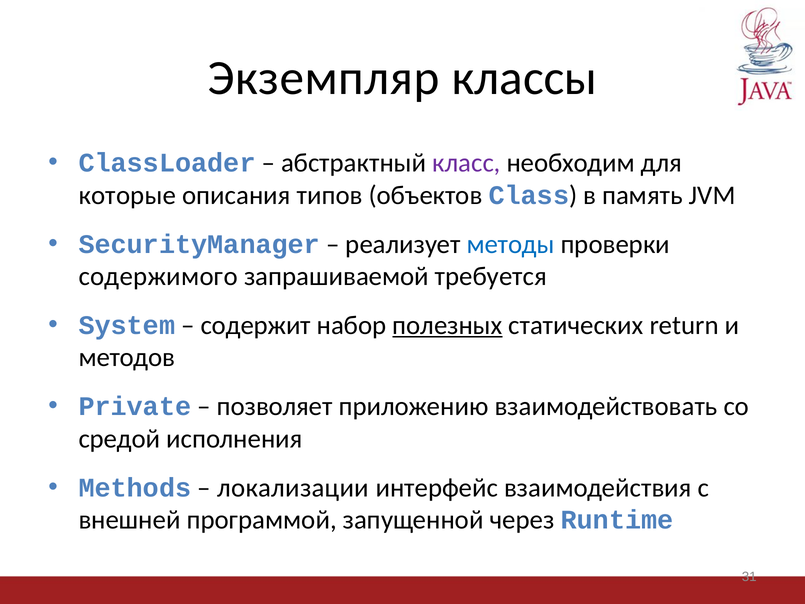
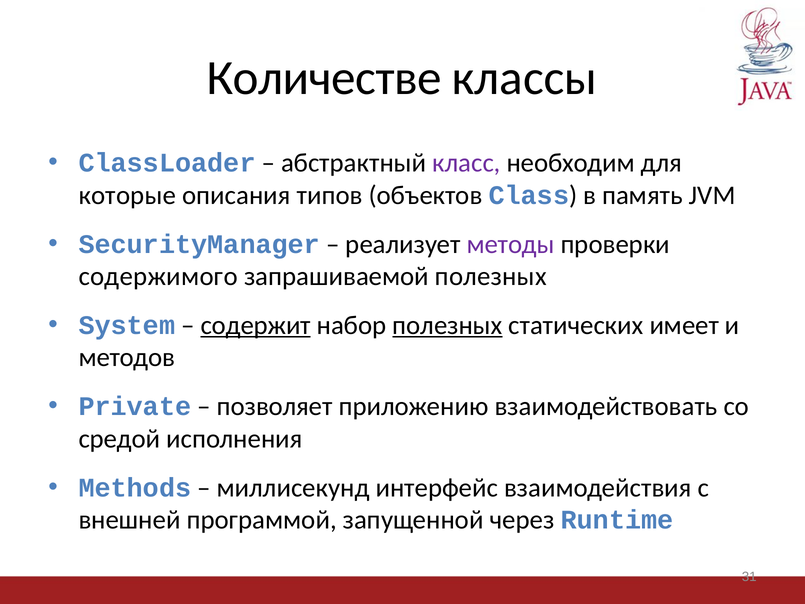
Экземпляр: Экземпляр -> Количестве (324, 78)
методы colour: blue -> purple (511, 244)
запрашиваемой требуется: требуется -> полезных (491, 276)
содержит underline: none -> present (256, 325)
return: return -> имеет (684, 325)
локализации: локализации -> миллисекунд (293, 488)
